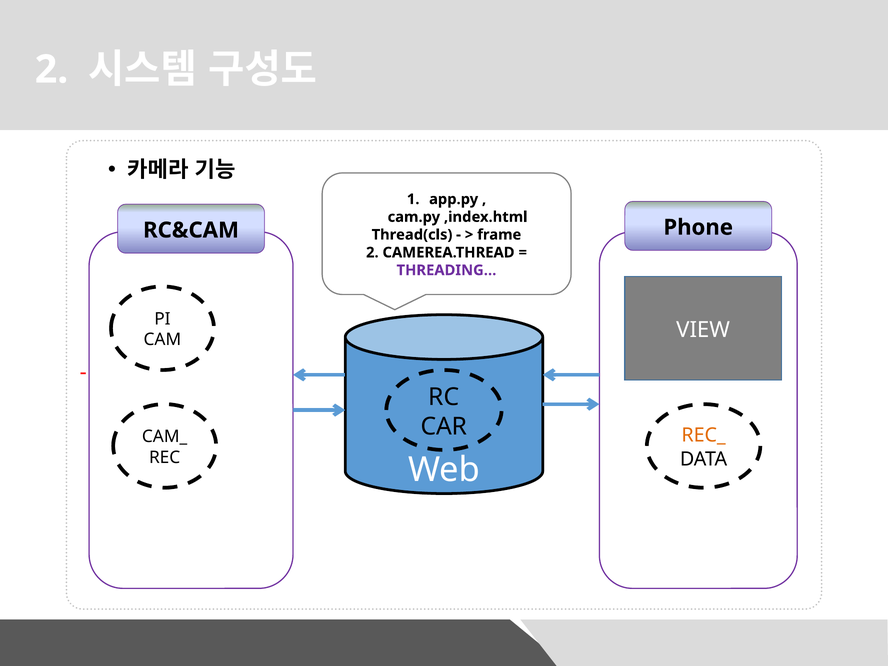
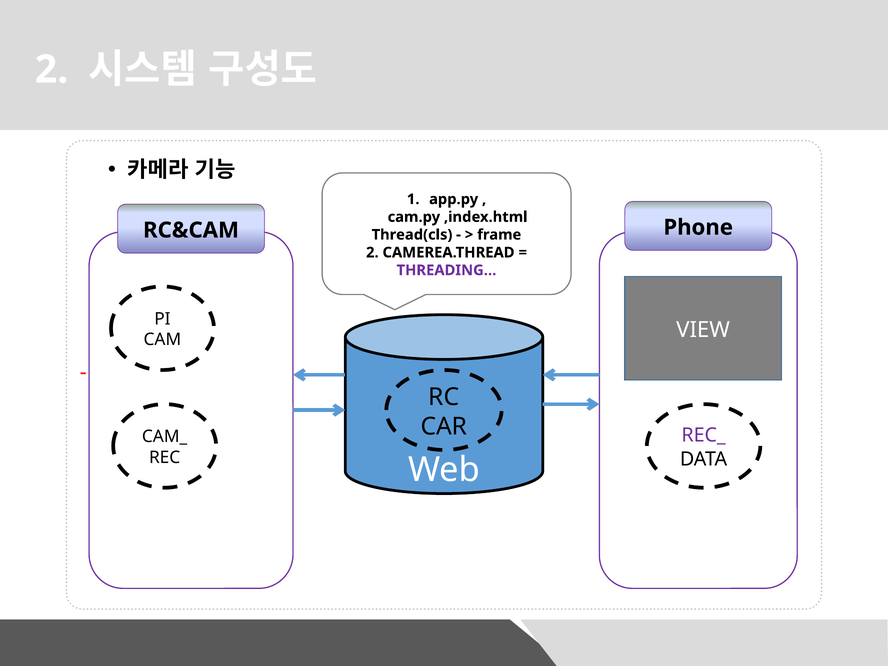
REC_ colour: orange -> purple (704, 435)
